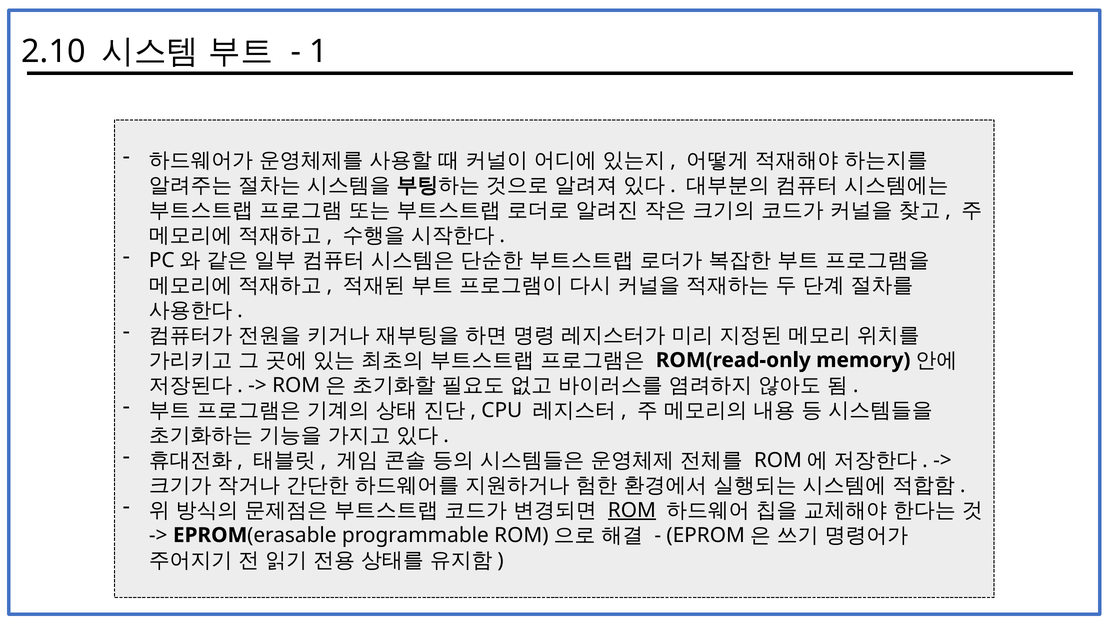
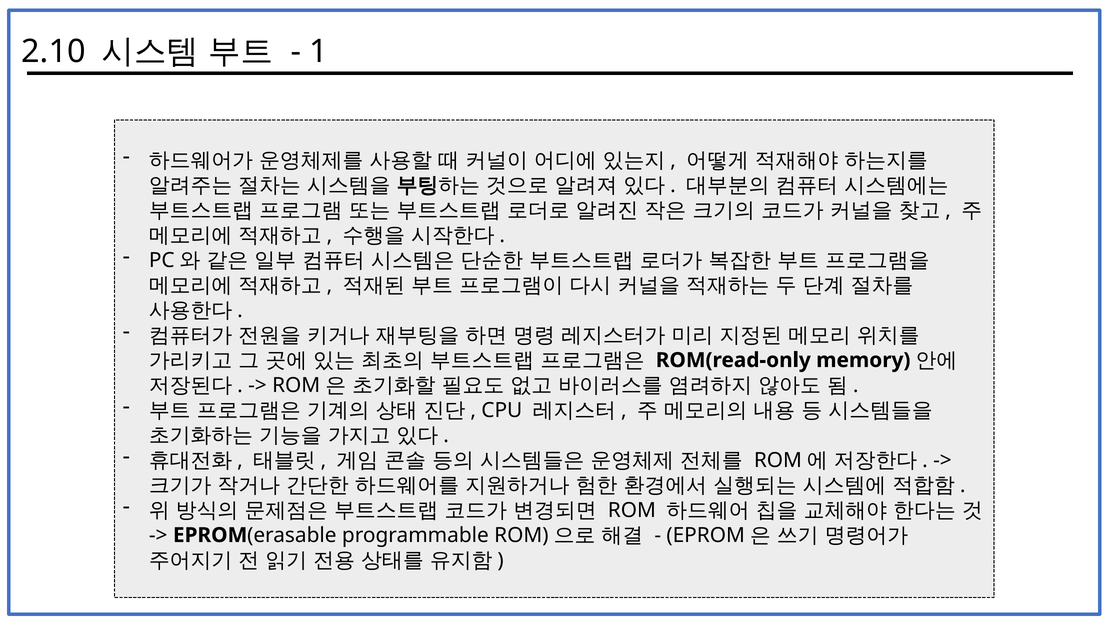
ROM underline: present -> none (632, 510)
